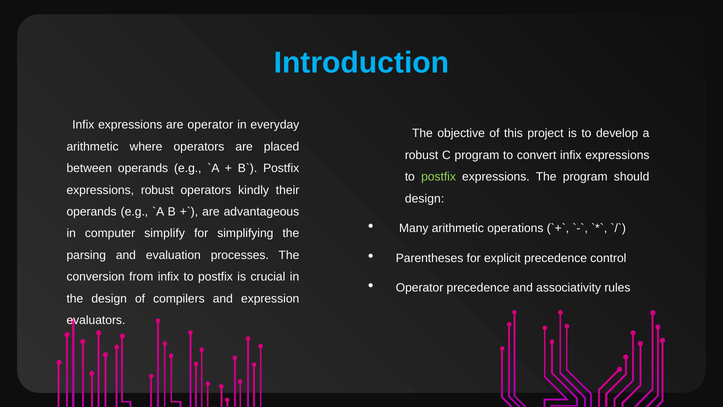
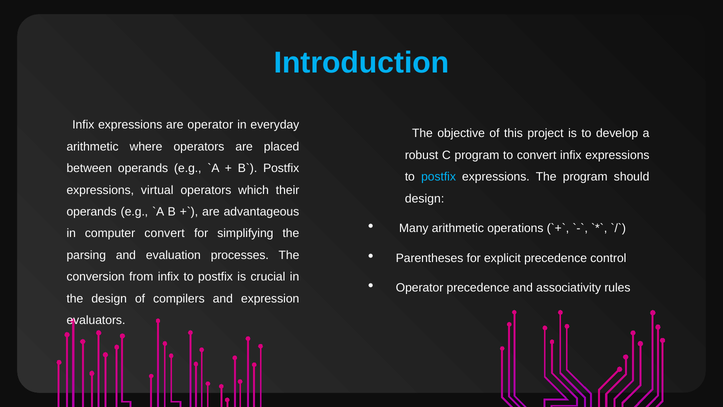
postfix colour: light green -> light blue (439, 177)
expressions robust: robust -> virtual (157, 190)
kindly: kindly -> which (254, 190)
computer simplify: simplify -> convert (165, 233)
